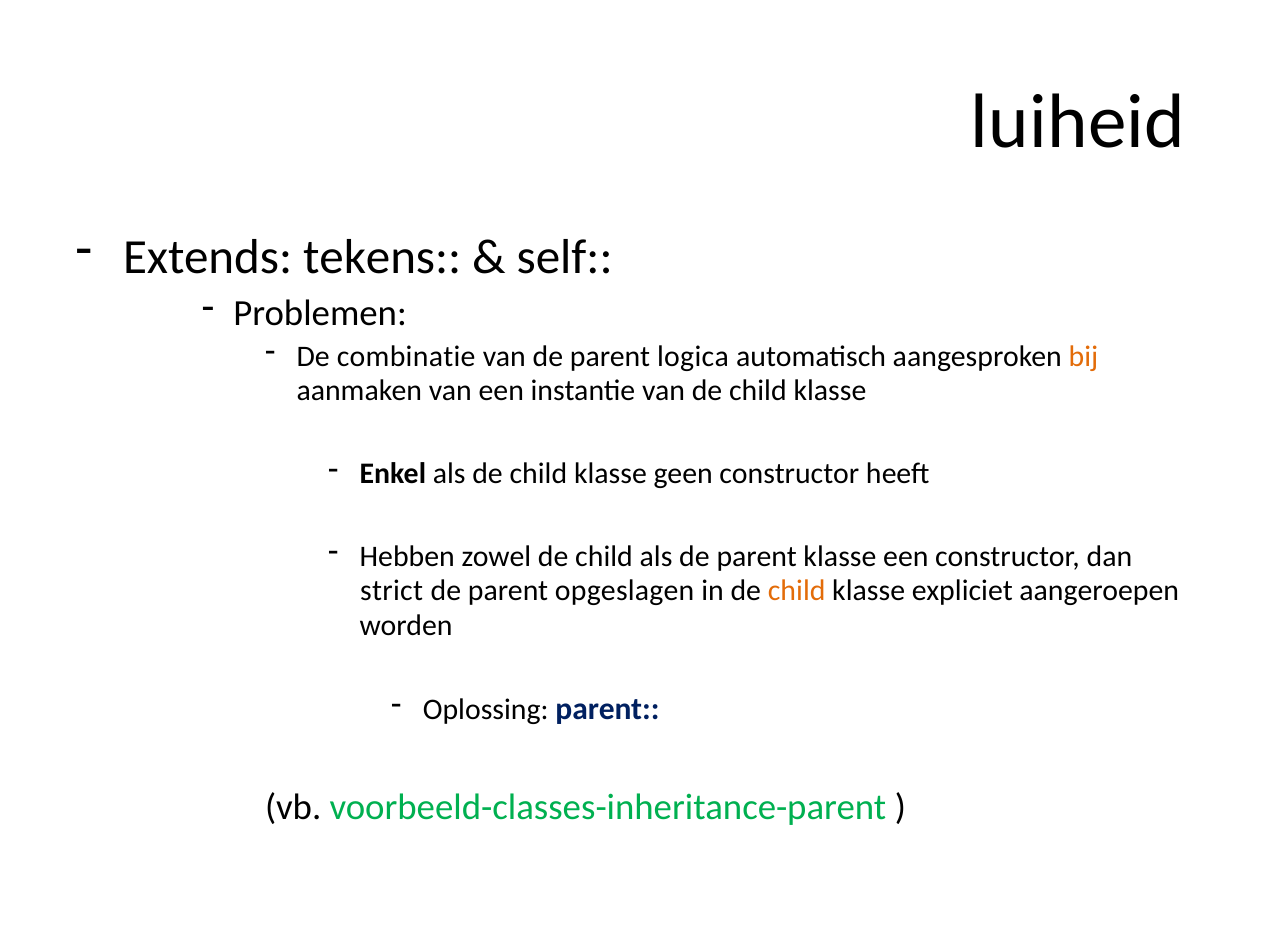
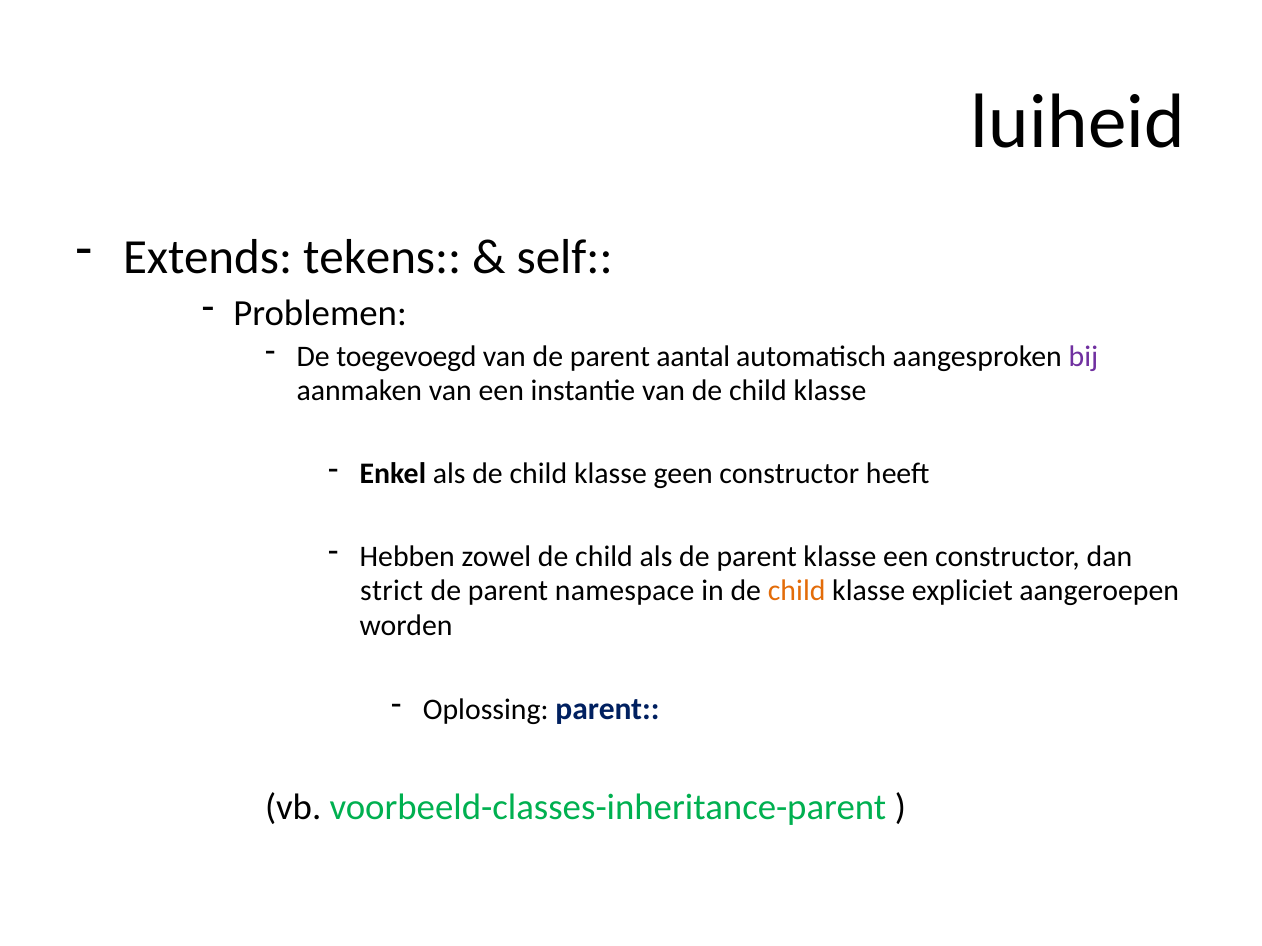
combinatie: combinatie -> toegevoegd (406, 357)
logica: logica -> aantal (693, 357)
bij colour: orange -> purple (1083, 357)
opgeslagen: opgeslagen -> namespace (625, 591)
